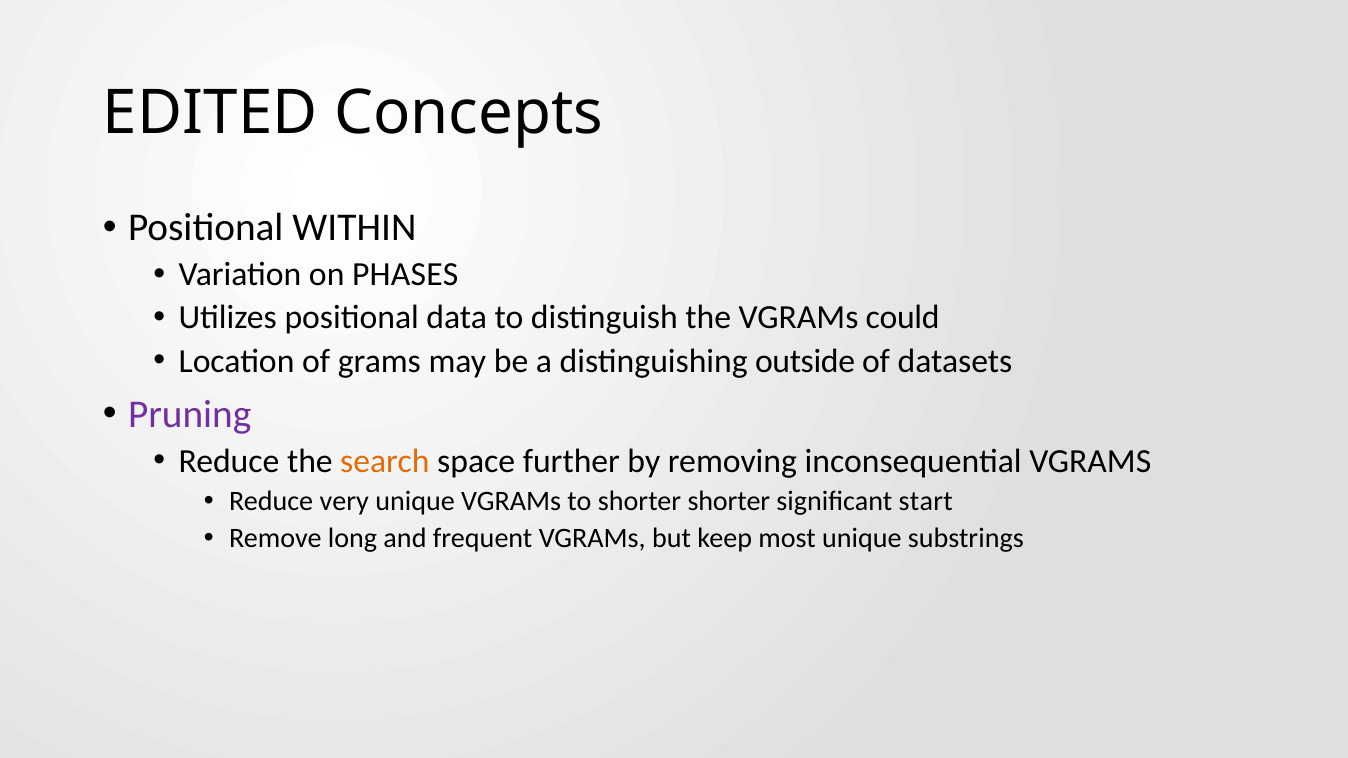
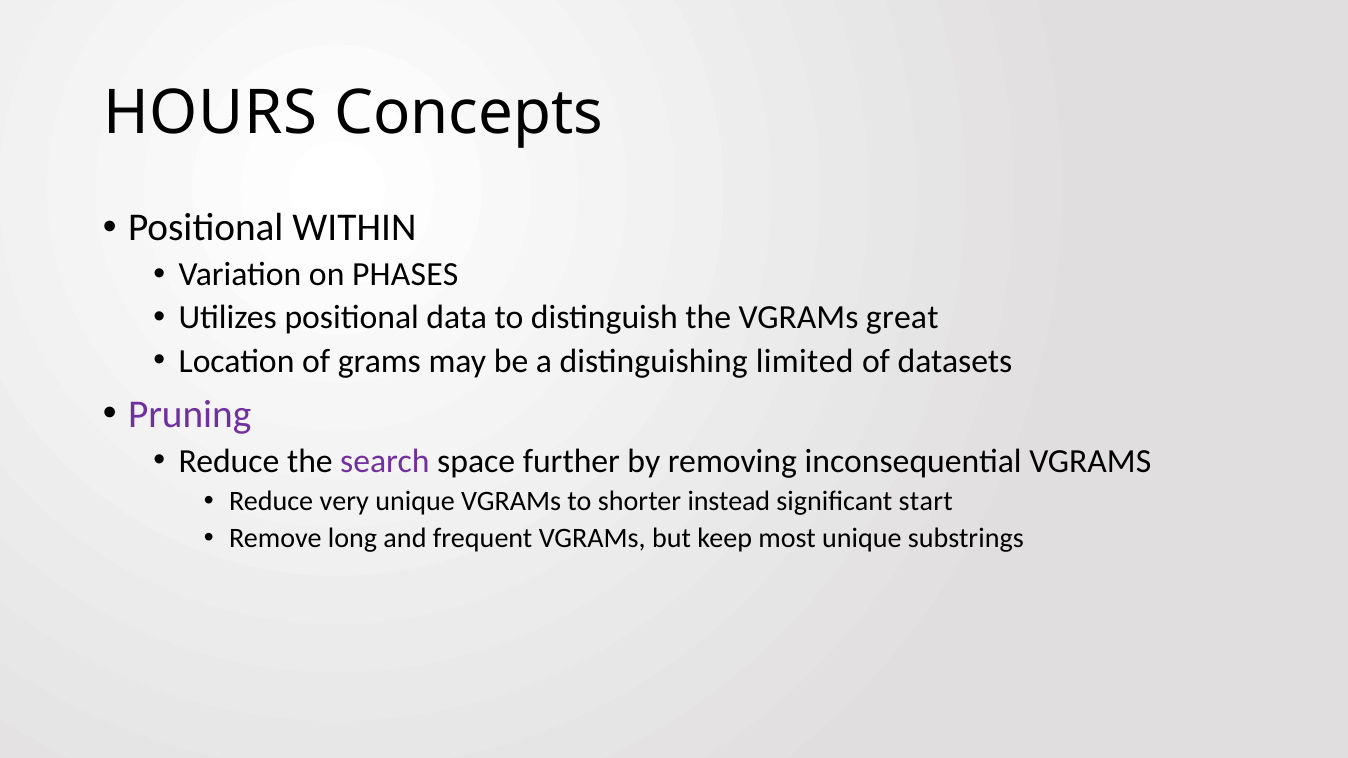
EDITED: EDITED -> HOURS (210, 113)
could: could -> great (902, 318)
outside: outside -> limited (805, 361)
search colour: orange -> purple (385, 461)
shorter shorter: shorter -> instead (729, 501)
